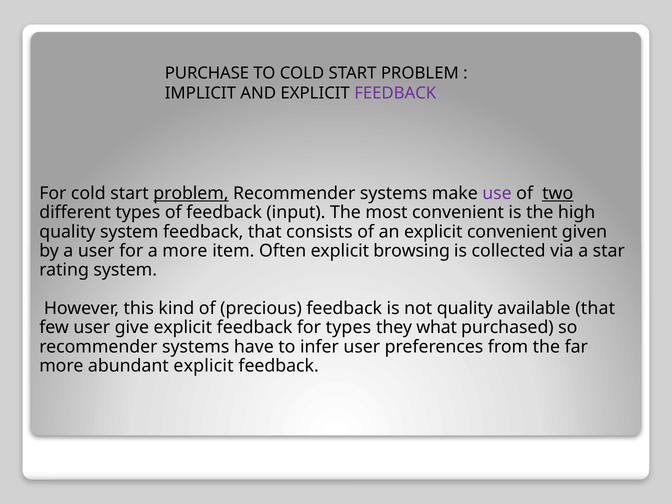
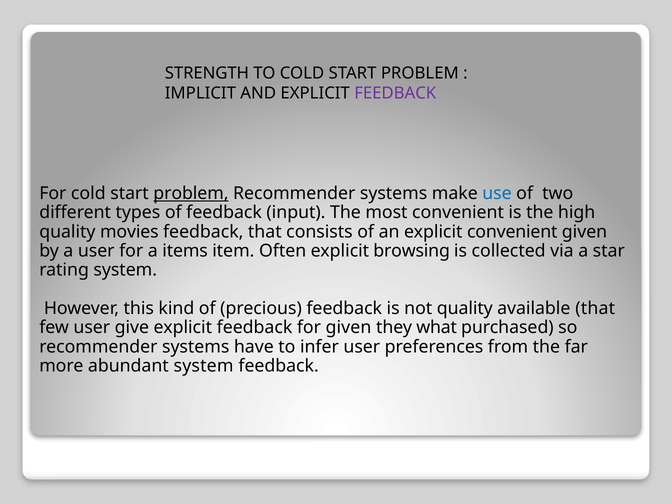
PURCHASE: PURCHASE -> STRENGTH (207, 73)
use colour: purple -> blue (497, 193)
two underline: present -> none (558, 193)
quality system: system -> movies (129, 232)
a more: more -> items (185, 251)
for types: types -> given (348, 328)
abundant explicit: explicit -> system (204, 366)
